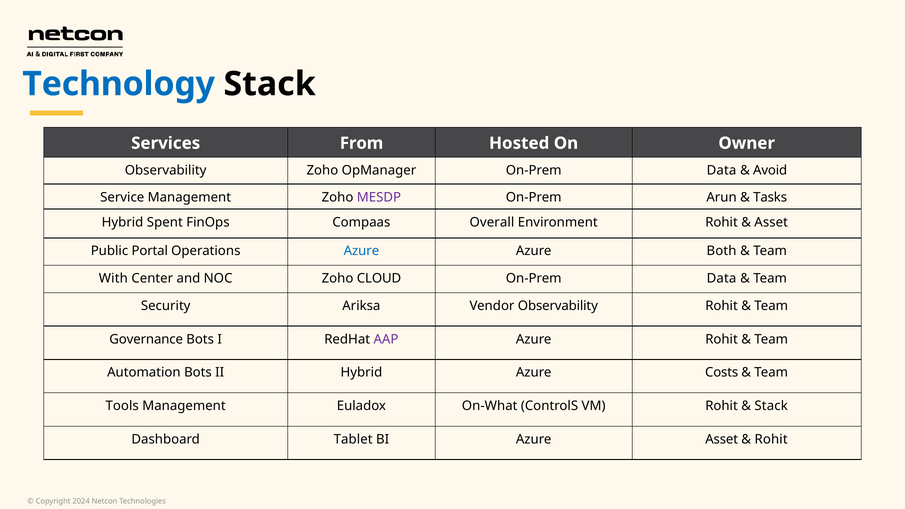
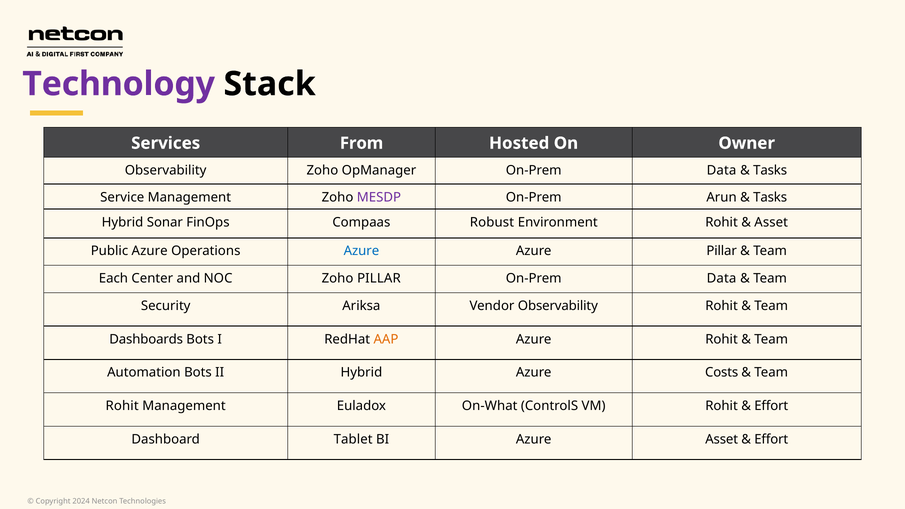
Technology colour: blue -> purple (119, 84)
Avoid: Avoid -> Tasks (770, 170)
Spent: Spent -> Sonar (165, 222)
Overall: Overall -> Robust (492, 222)
Public Portal: Portal -> Azure (150, 251)
Azure Both: Both -> Pillar (722, 251)
With: With -> Each (113, 278)
Zoho CLOUD: CLOUD -> PILLAR (379, 278)
Governance: Governance -> Dashboards (146, 339)
AAP colour: purple -> orange (386, 339)
Tools: Tools -> Rohit (122, 406)
Stack: Stack -> Effort (771, 406)
Rohit: Rohit -> Effort (771, 439)
